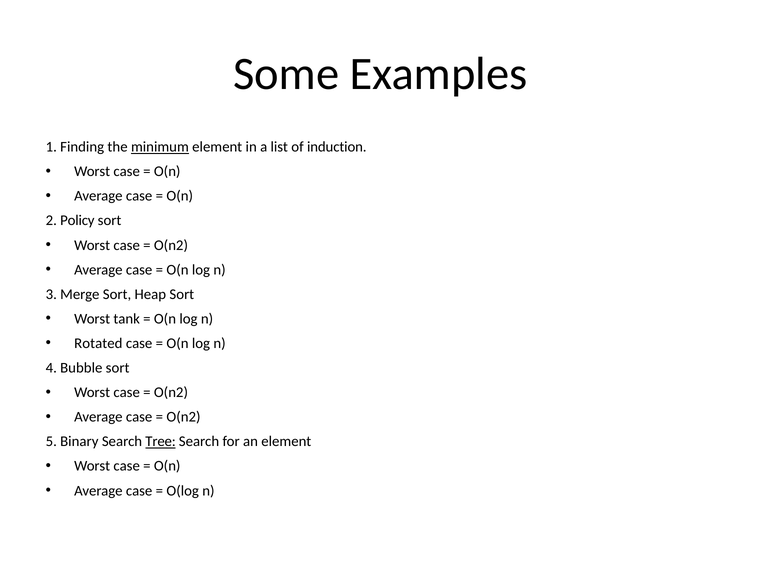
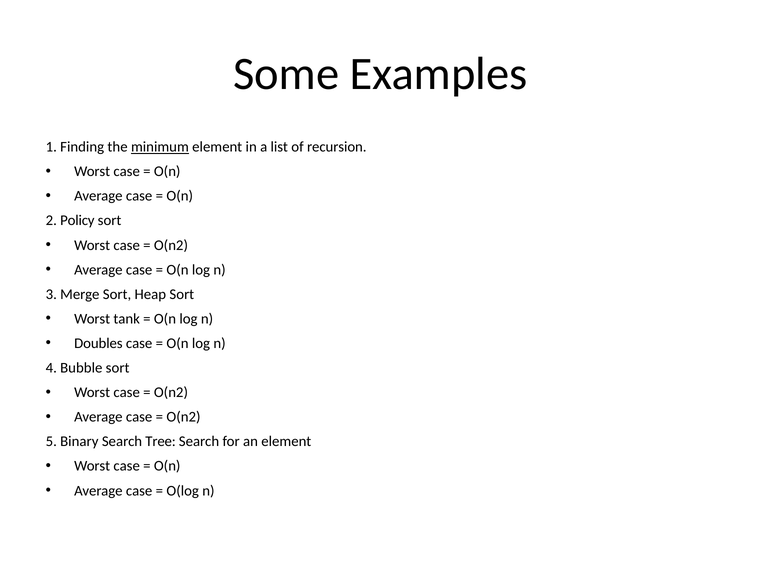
induction: induction -> recursion (337, 147)
Rotated: Rotated -> Doubles (98, 343)
Tree underline: present -> none (161, 441)
